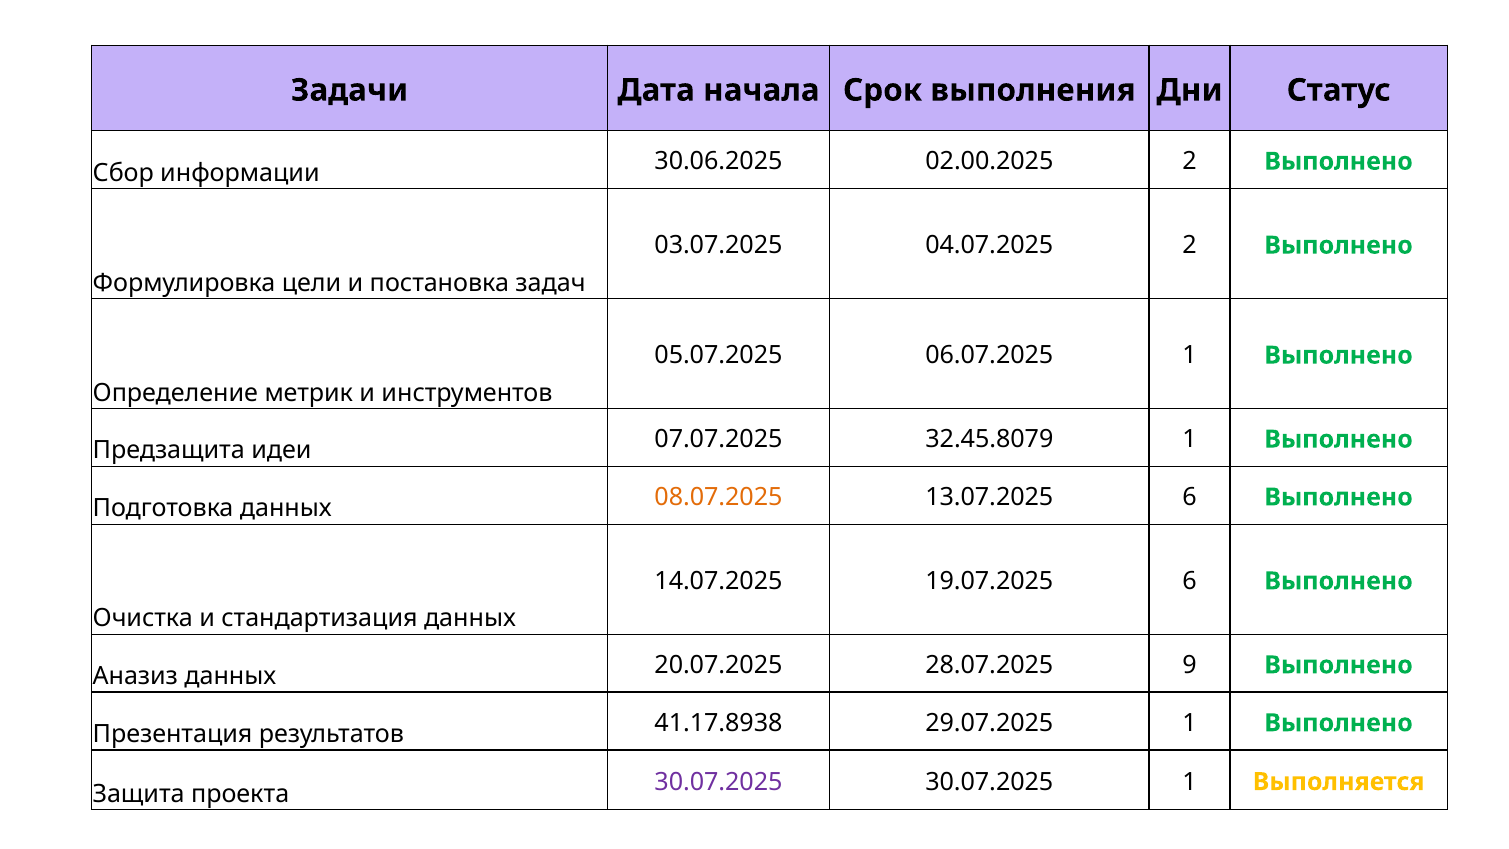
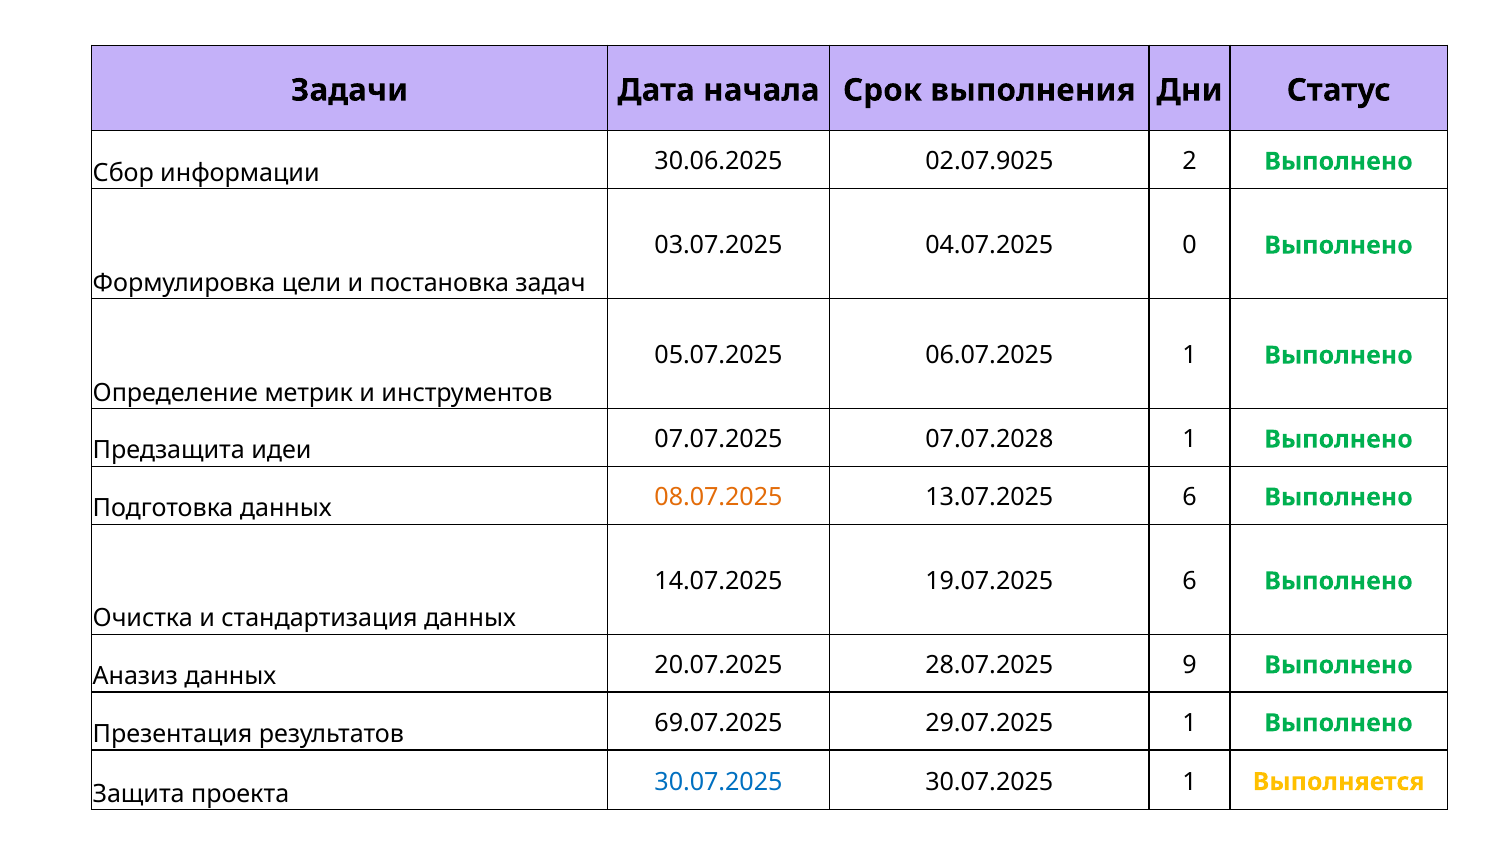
02.00.2025: 02.00.2025 -> 02.07.9025 (989, 161)
04.07.2025 2: 2 -> 0 (1190, 245)
32.45.8079: 32.45.8079 -> 07.07.2028 (989, 439)
41.17.8938: 41.17.8938 -> 69.07.2025 (719, 723)
30.07.2025 colour: purple -> blue (719, 782)
